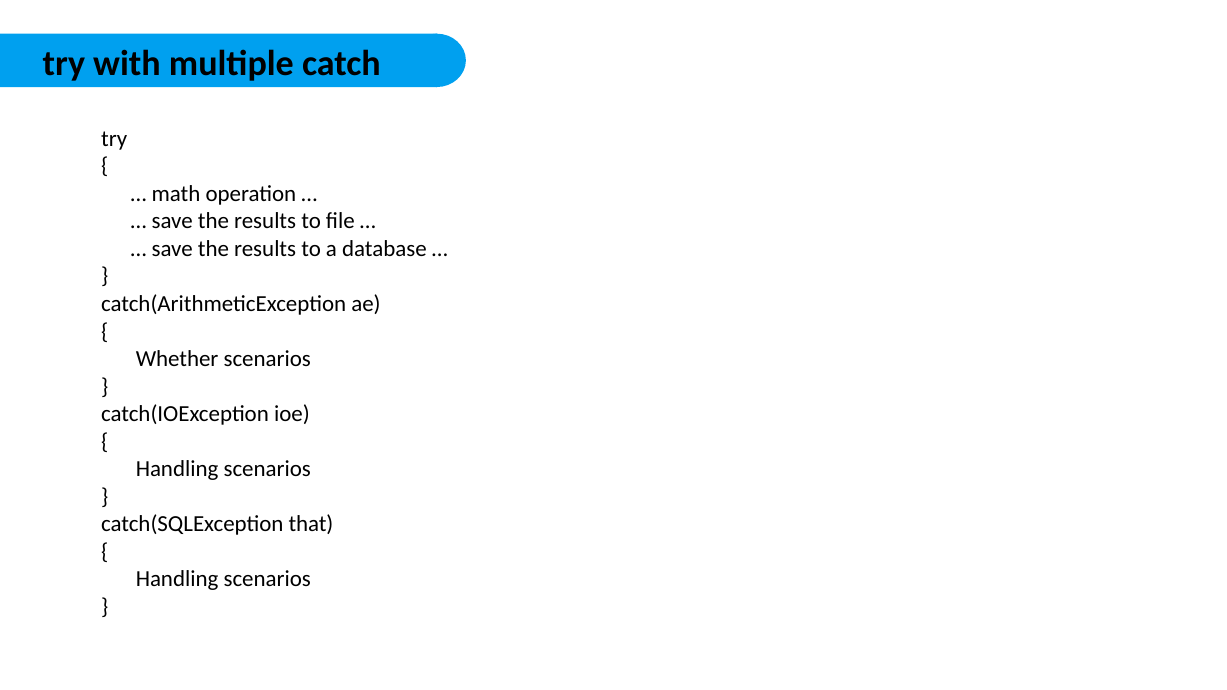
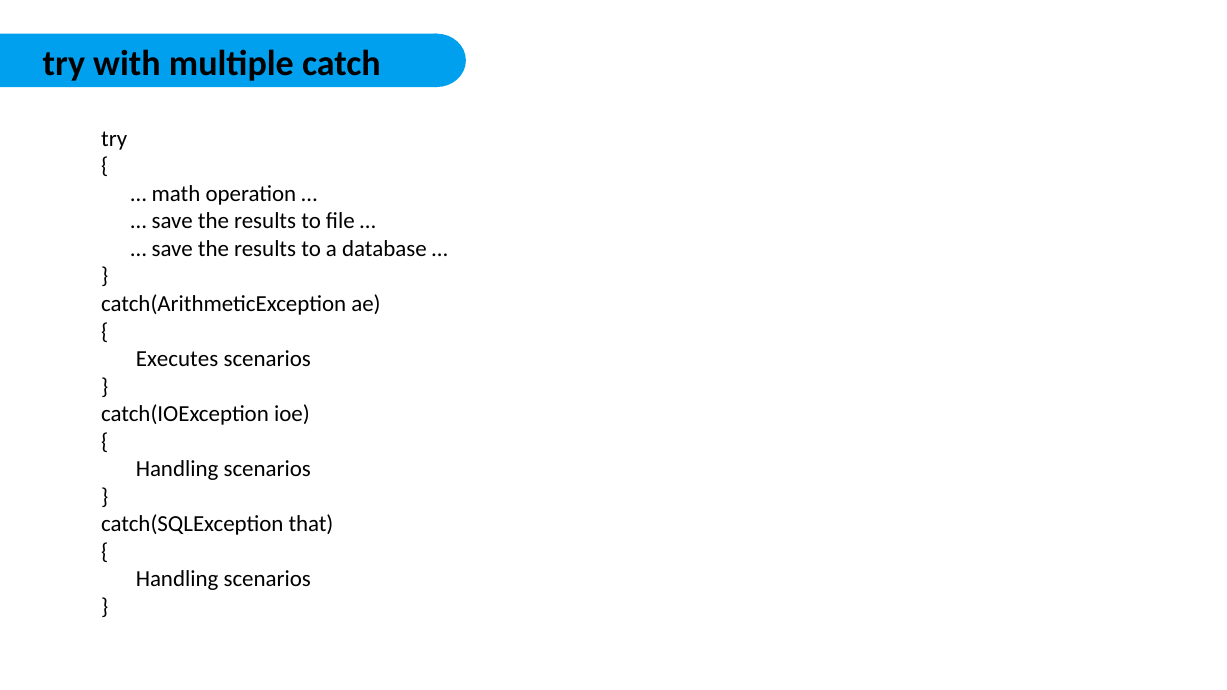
Whether: Whether -> Executes (177, 359)
